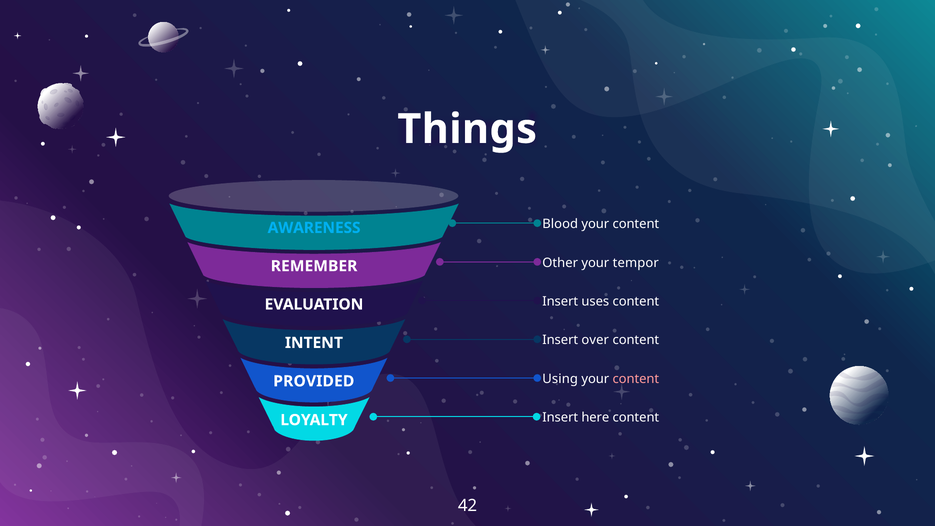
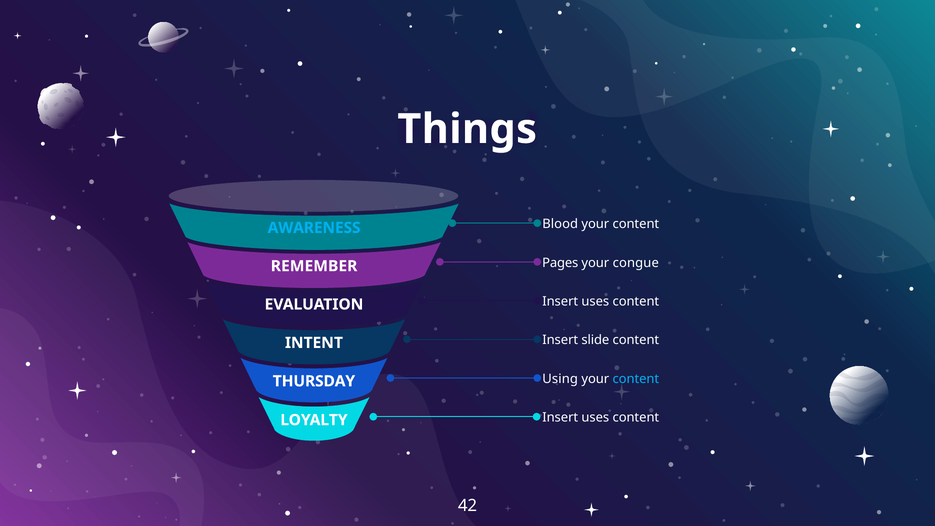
Other: Other -> Pages (560, 263)
tempor: tempor -> congue (636, 263)
over: over -> slide (595, 340)
content colour: pink -> light blue (636, 379)
PROVIDED: PROVIDED -> THURSDAY (314, 381)
here: here -> uses (595, 418)
